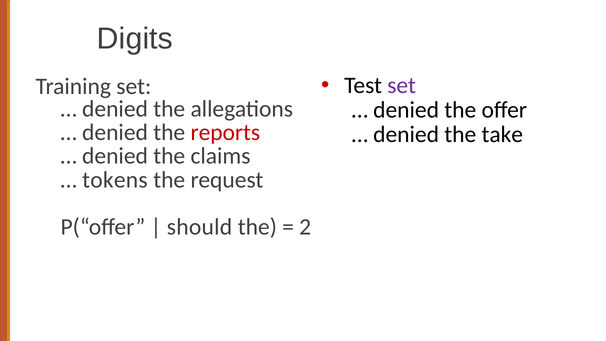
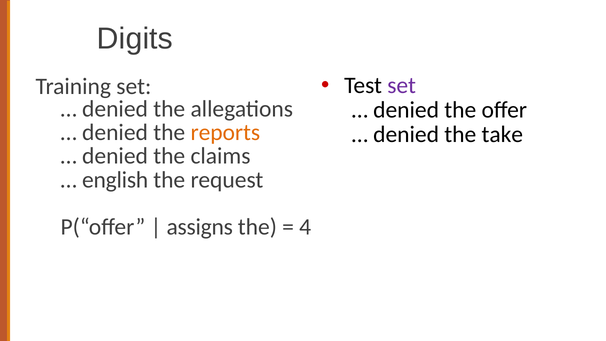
reports colour: red -> orange (225, 133)
tokens: tokens -> english (115, 180)
should: should -> assigns (200, 227)
2: 2 -> 4 (305, 227)
